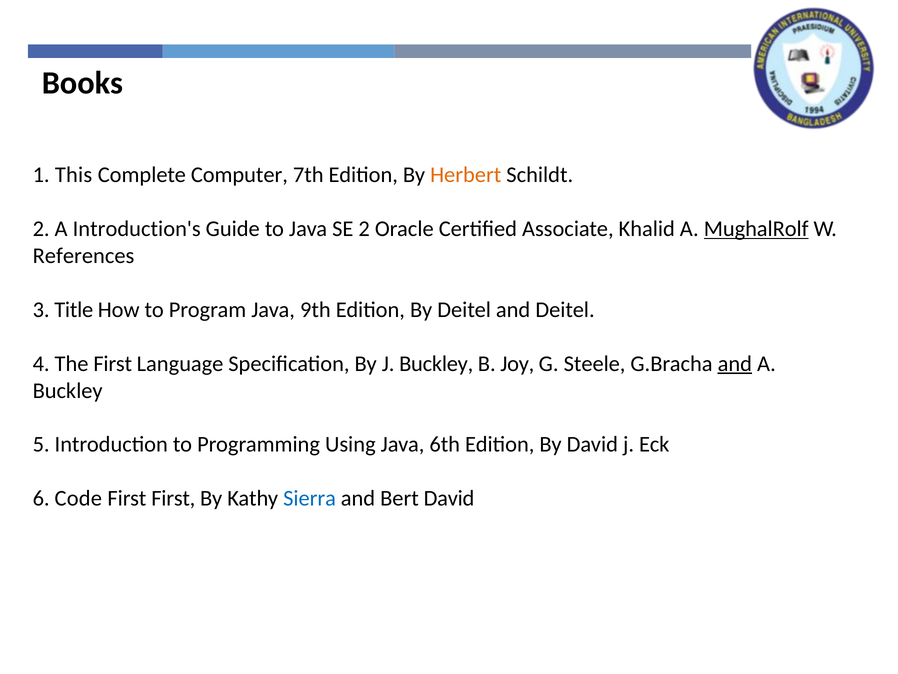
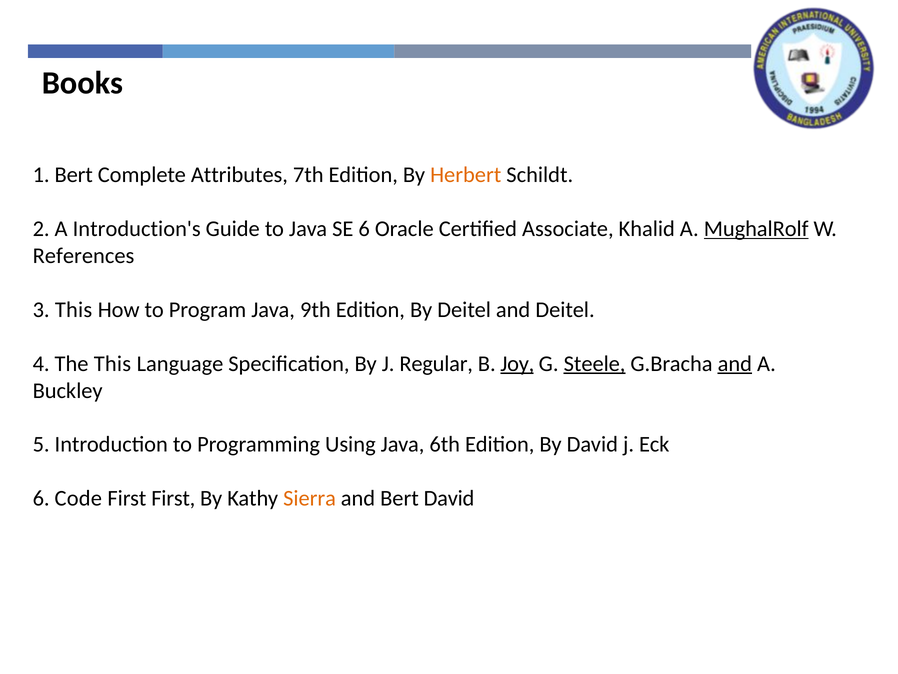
1 This: This -> Bert (74, 175)
Computer: Computer -> Attributes (239, 175)
SE 2: 2 -> 6 (364, 229)
3 Title: Title -> This (74, 310)
The First: First -> This (112, 363)
J Buckley: Buckley -> Regular (436, 363)
Joy underline: none -> present (517, 363)
Steele underline: none -> present (595, 363)
Sierra colour: blue -> orange (310, 498)
